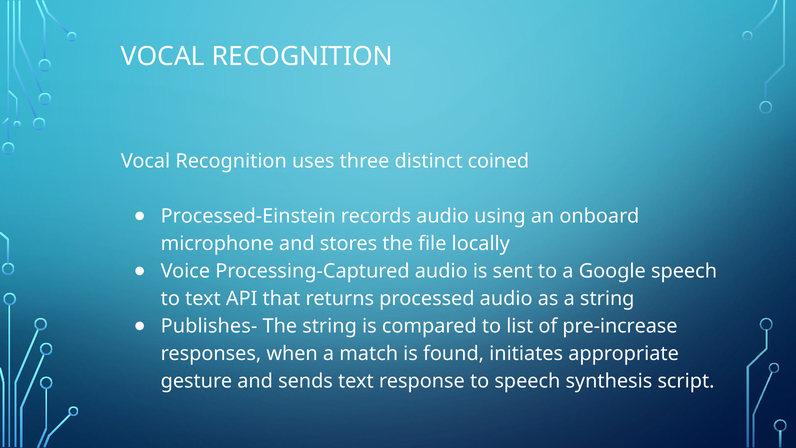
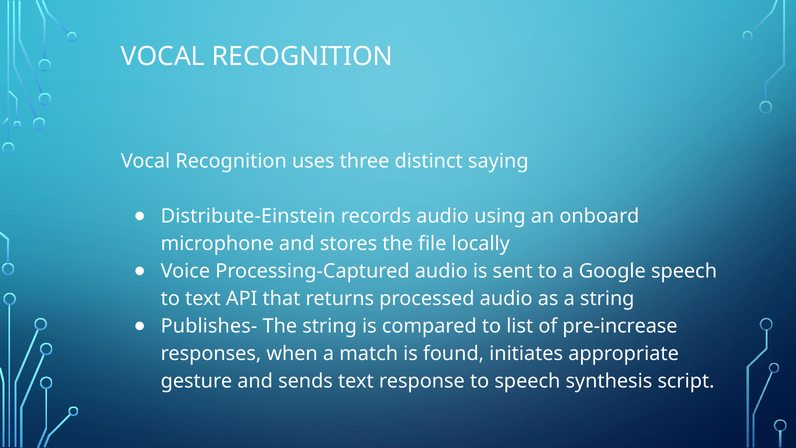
coined: coined -> saying (498, 161)
Processed-Einstein: Processed-Einstein -> Distribute-Einstein (248, 216)
